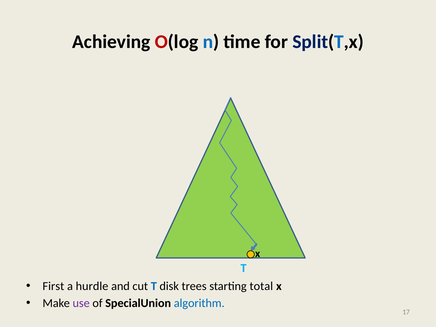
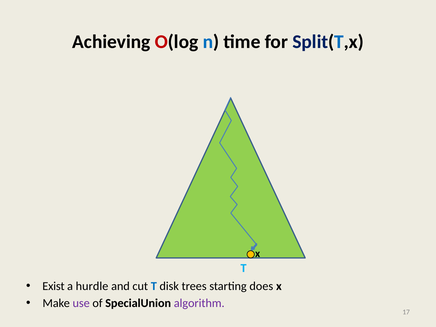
First: First -> Exist (54, 286)
total: total -> does (261, 286)
algorithm colour: blue -> purple (199, 303)
